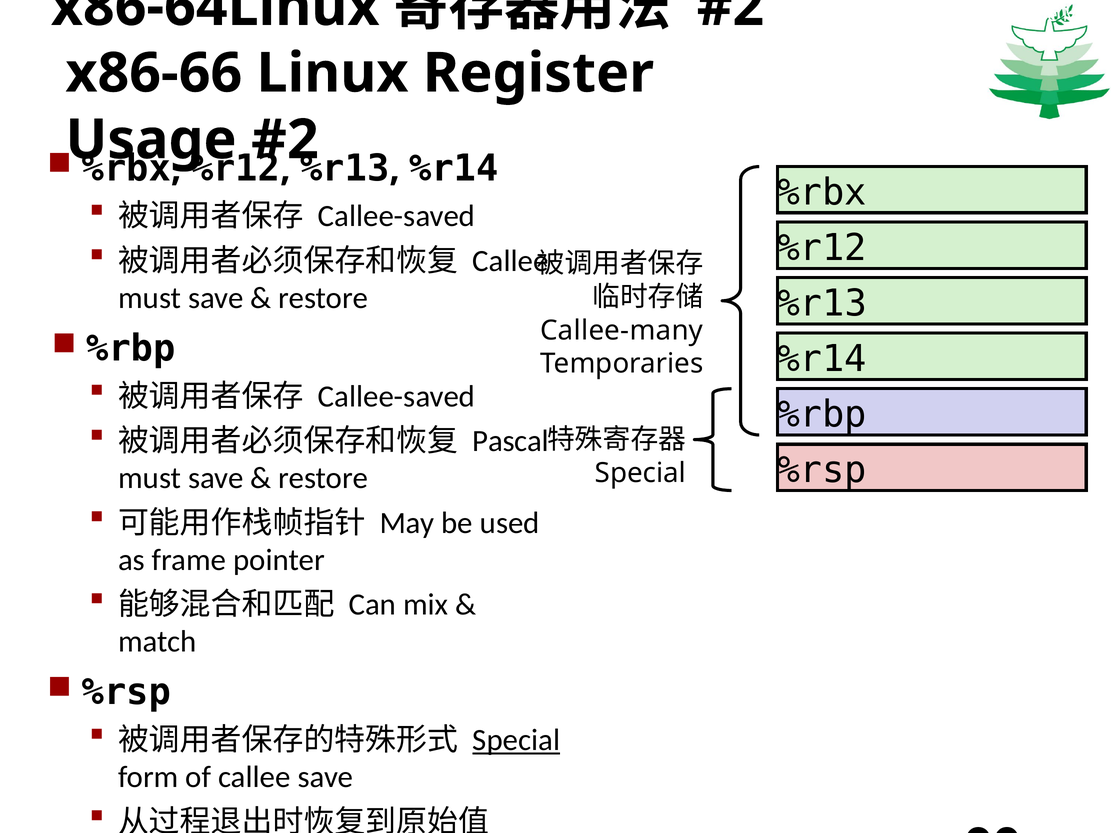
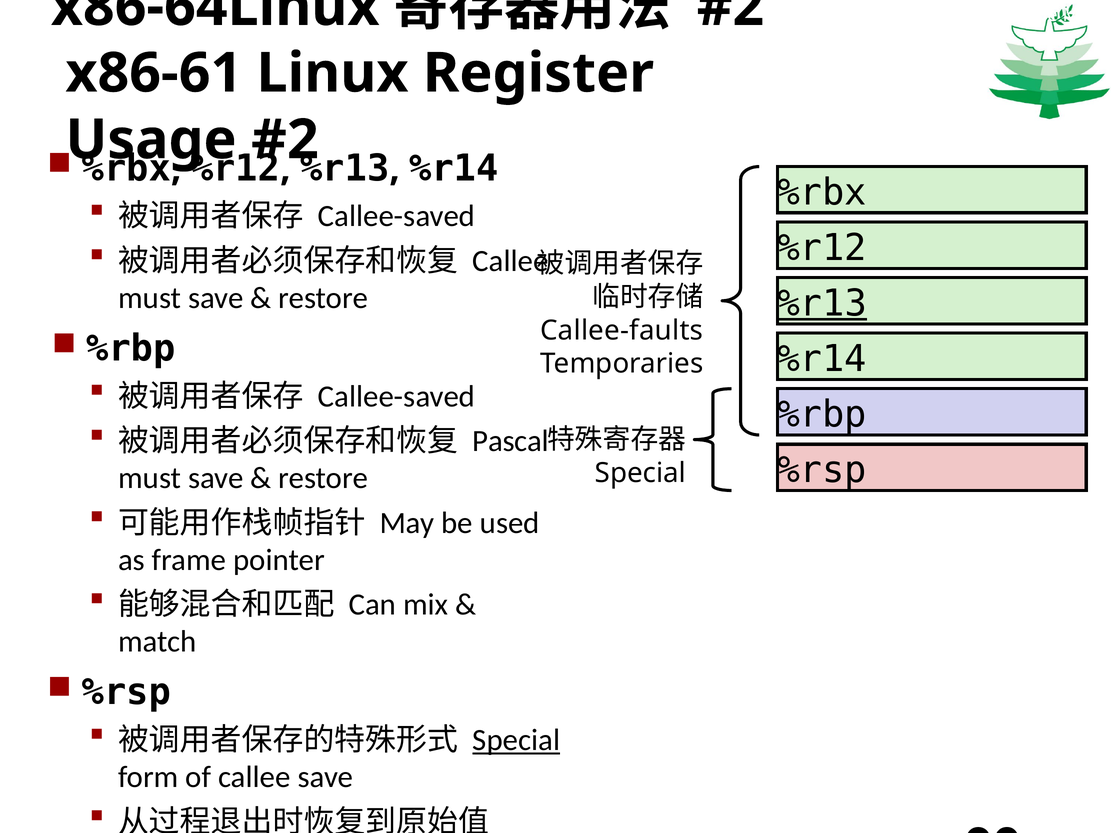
x86-66: x86-66 -> x86-61 (154, 73)
%r13 underline: none -> present (822, 303)
Callee-many: Callee-many -> Callee-faults (622, 331)
